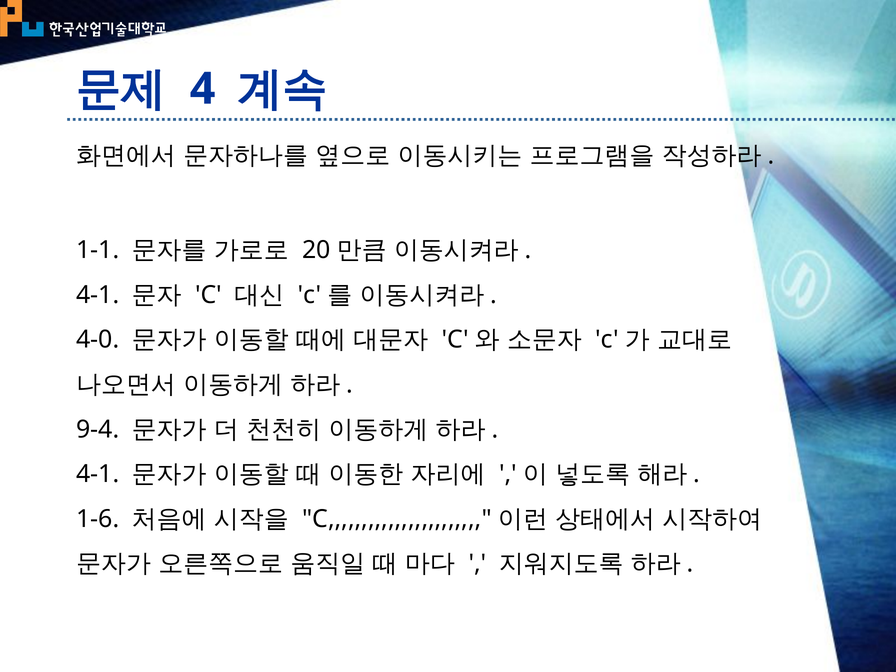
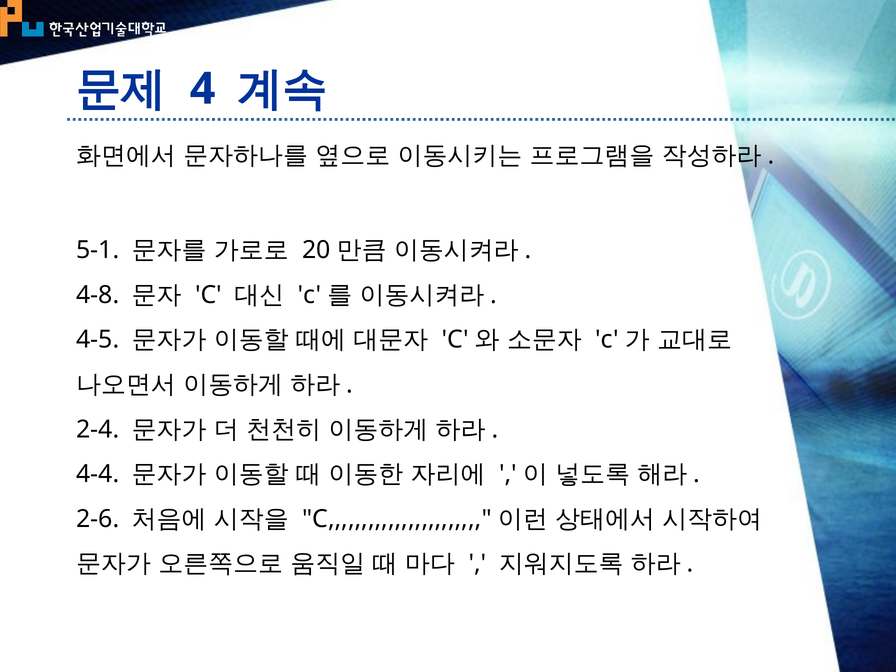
1-1: 1-1 -> 5-1 (98, 250)
4-1: 4-1 -> 4-8 (98, 295)
4-0: 4-0 -> 4-5 (98, 340)
9-4: 9-4 -> 2-4 (98, 429)
4-1: 4-1 -> 4-4 (98, 474)
1-6: 1-6 -> 2-6 (98, 519)
